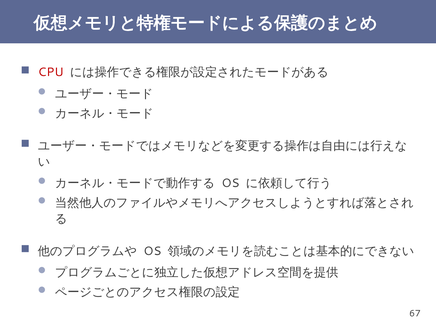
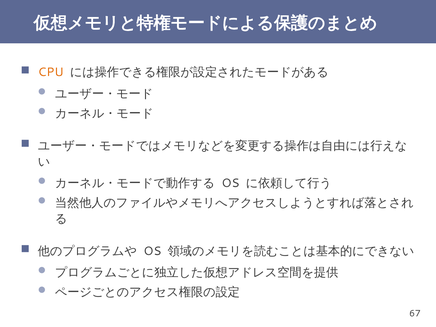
CPU colour: red -> orange (51, 72)
